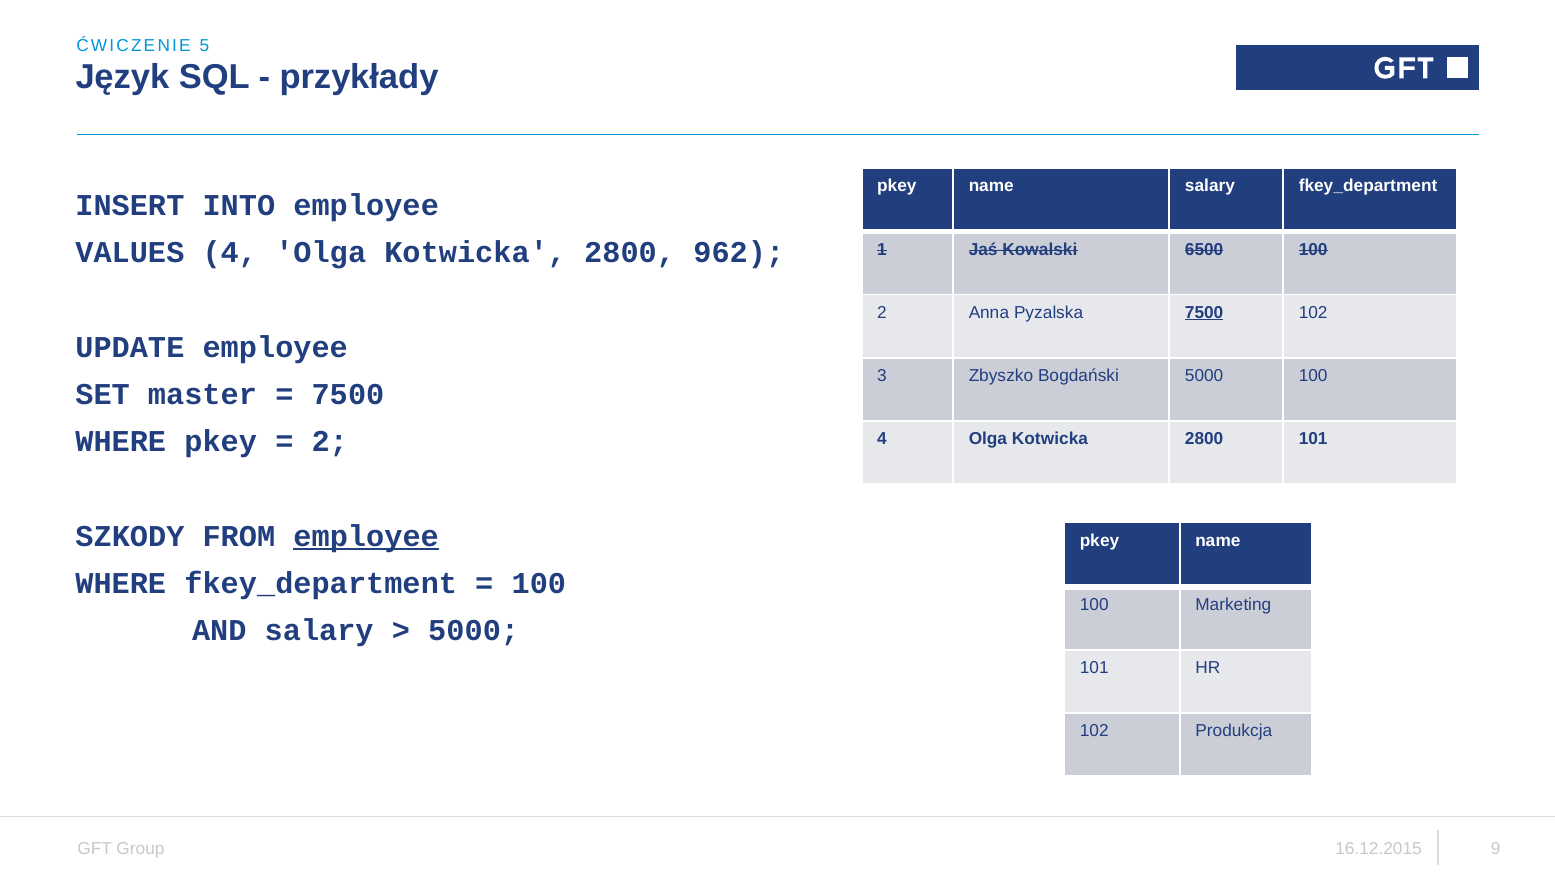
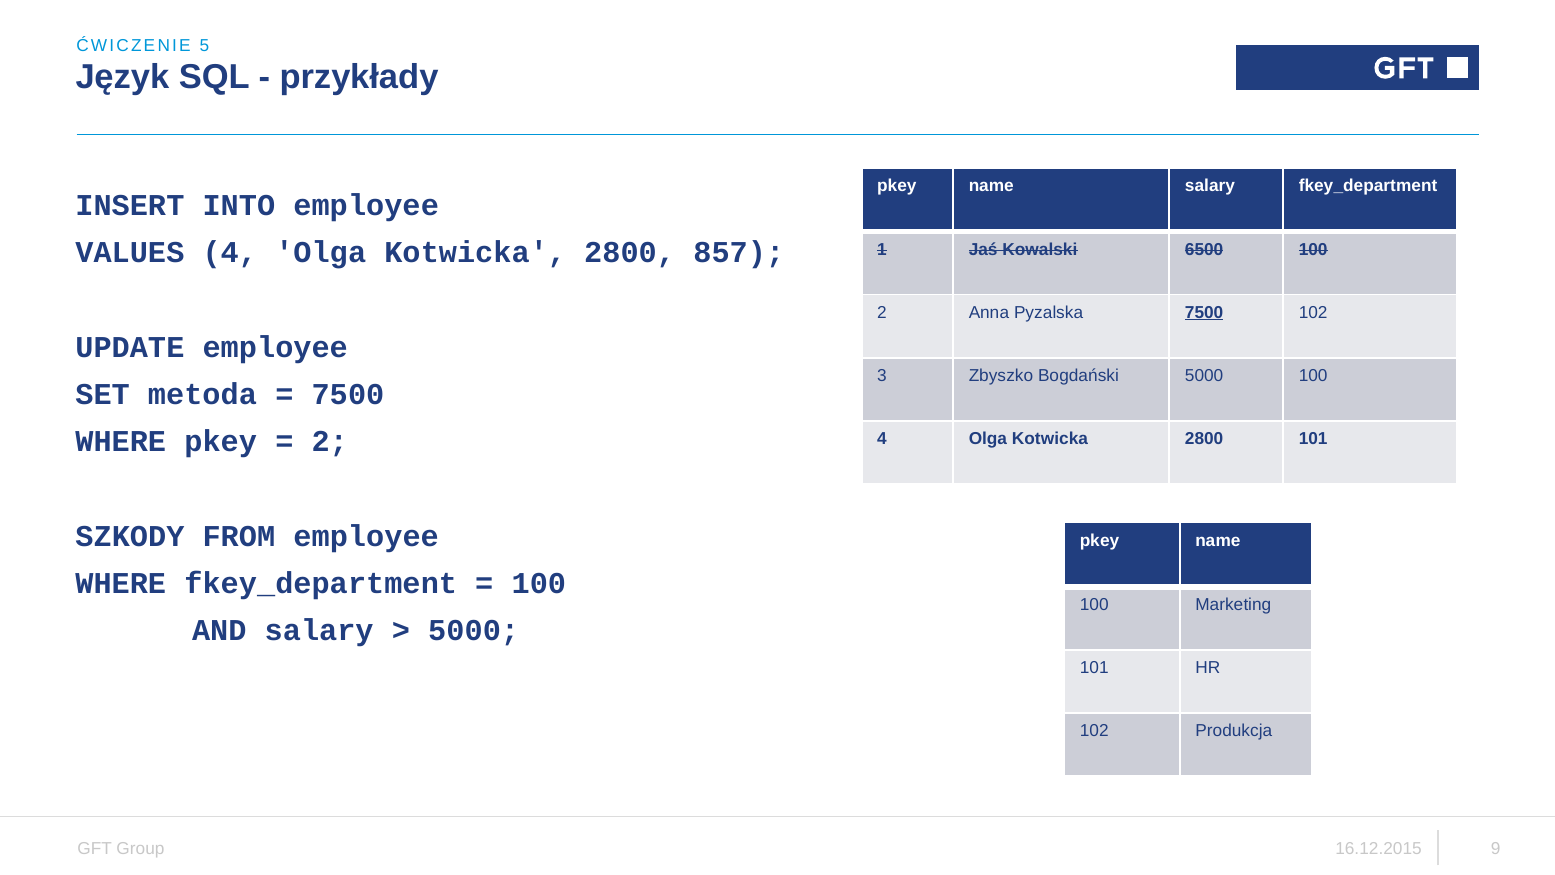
962: 962 -> 857 (739, 253)
master: master -> metoda (202, 394)
employee underline: present -> none (366, 536)
